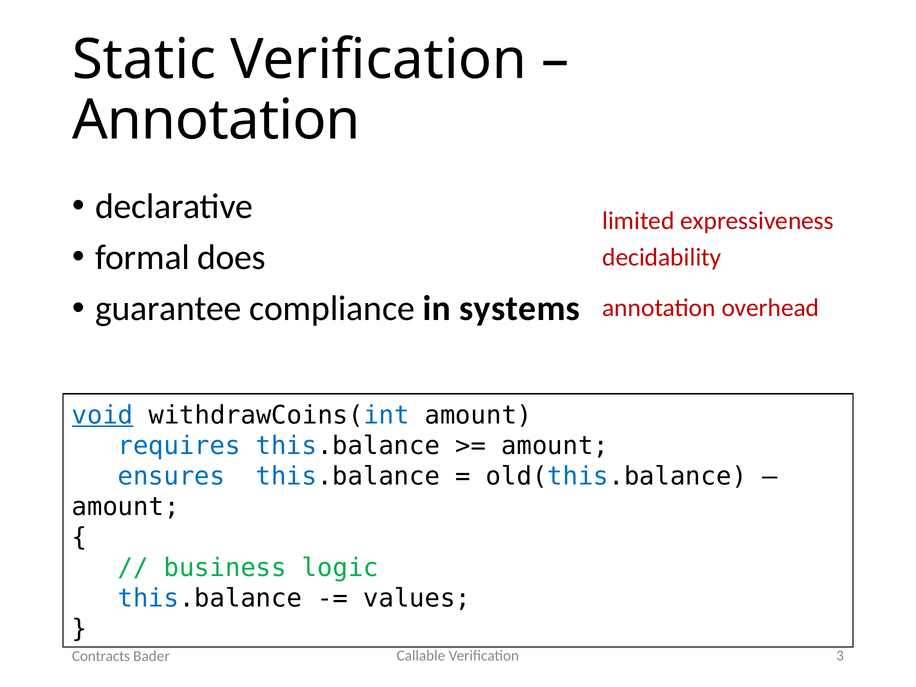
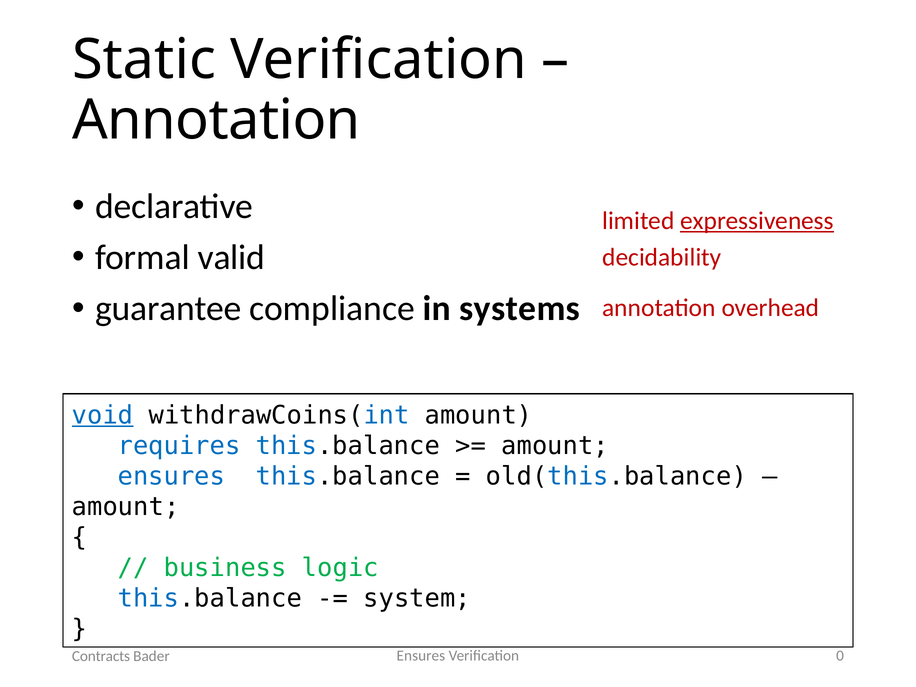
expressiveness underline: none -> present (757, 221)
does: does -> valid (231, 258)
values: values -> system (417, 599)
Callable: Callable -> Ensures (421, 656)
3: 3 -> 0 (840, 656)
